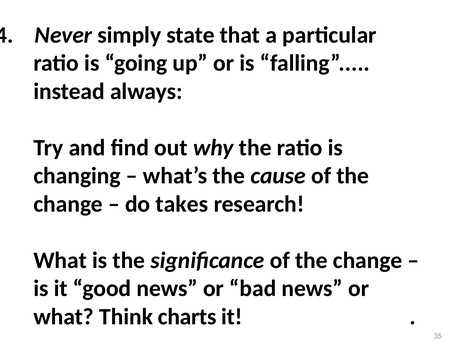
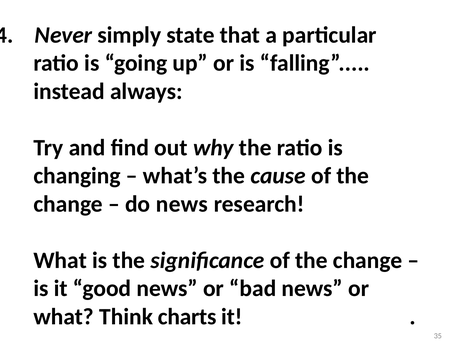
do takes: takes -> news (182, 204)
